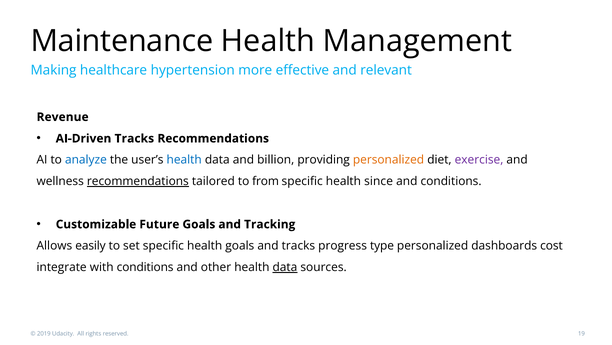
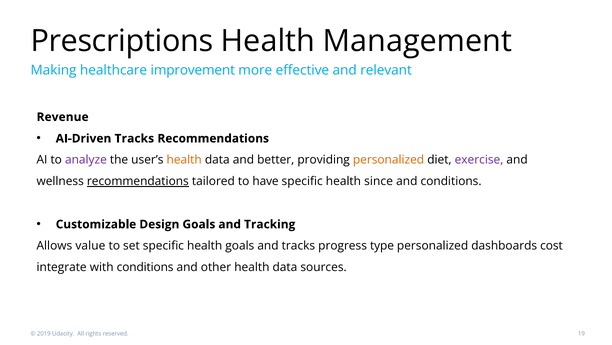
Maintenance: Maintenance -> Prescriptions (122, 41)
hypertension: hypertension -> improvement (193, 70)
analyze colour: blue -> purple (86, 160)
health colour: blue -> orange (184, 160)
billion: billion -> better (276, 160)
from: from -> have (266, 181)
Future: Future -> Design (159, 224)
easily: easily -> value (90, 245)
data underline: present -> none (285, 267)
